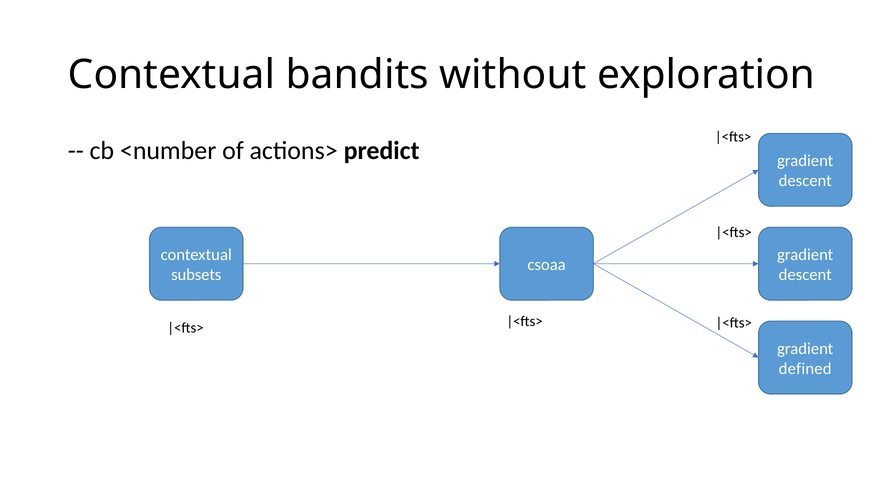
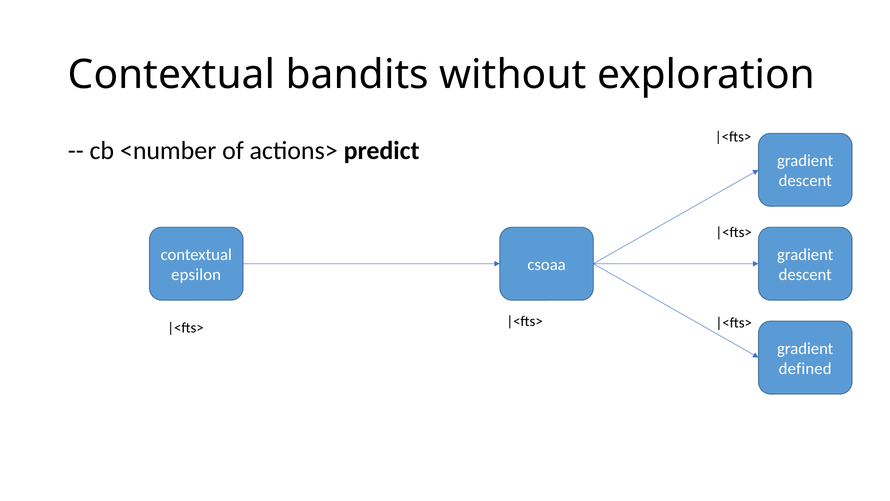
subsets: subsets -> epsilon (196, 275)
